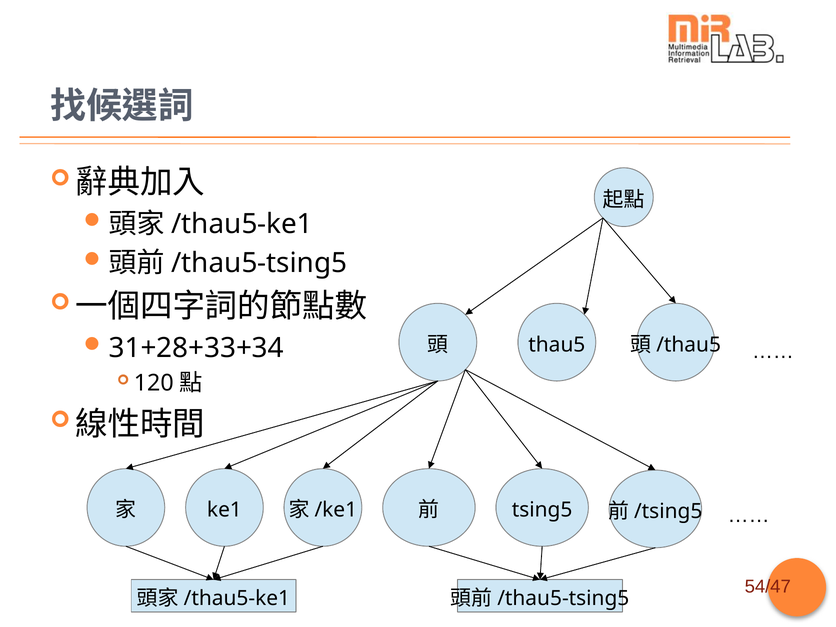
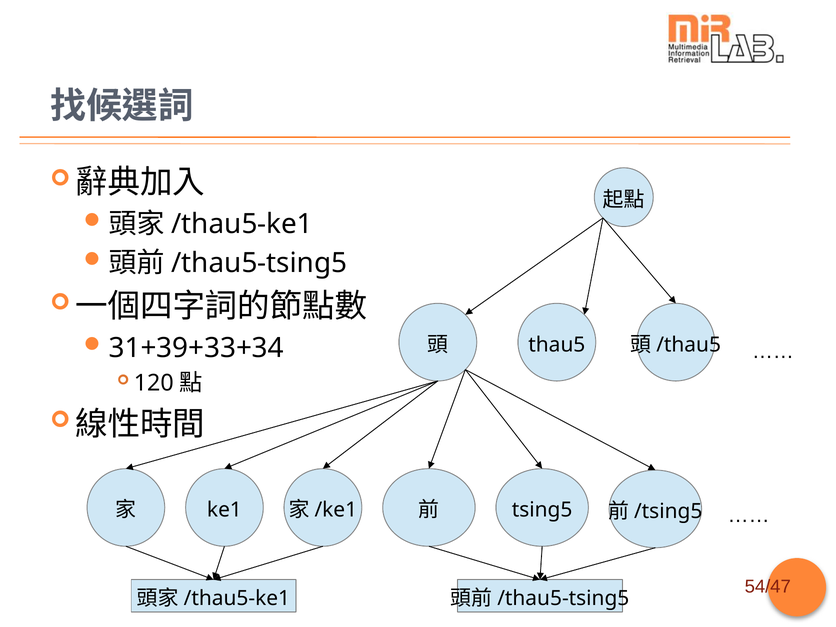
31+28+33+34: 31+28+33+34 -> 31+39+33+34 (196, 348)
